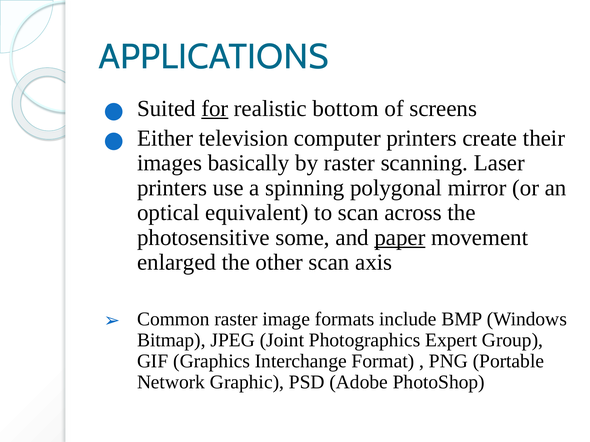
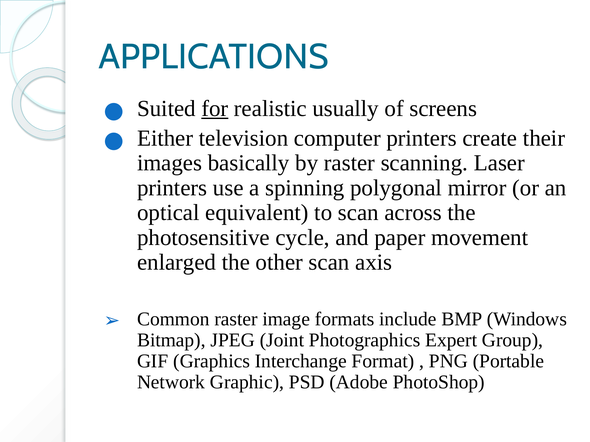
bottom: bottom -> usually (346, 109)
some: some -> cycle (303, 238)
paper underline: present -> none (400, 238)
